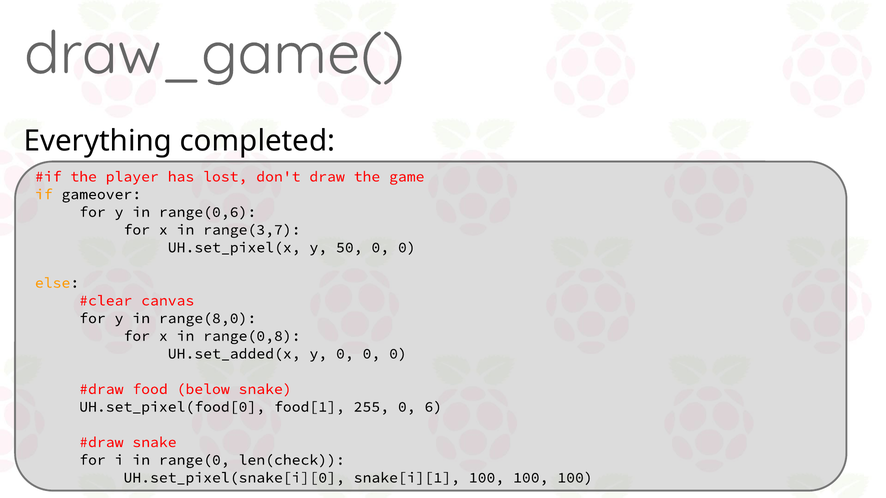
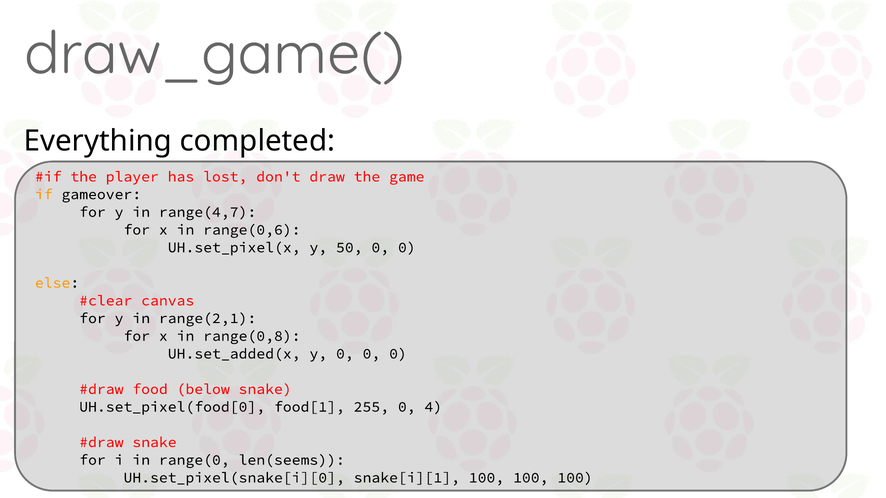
range(0,6: range(0,6 -> range(4,7 (208, 212)
range(3,7: range(3,7 -> range(0,6 (252, 230)
range(8,0: range(8,0 -> range(2,1 (208, 318)
6: 6 -> 4 (433, 407)
len(check: len(check -> len(seems (292, 460)
